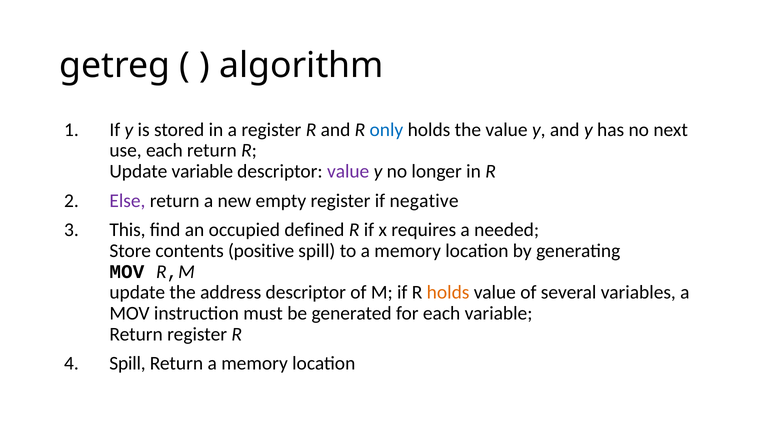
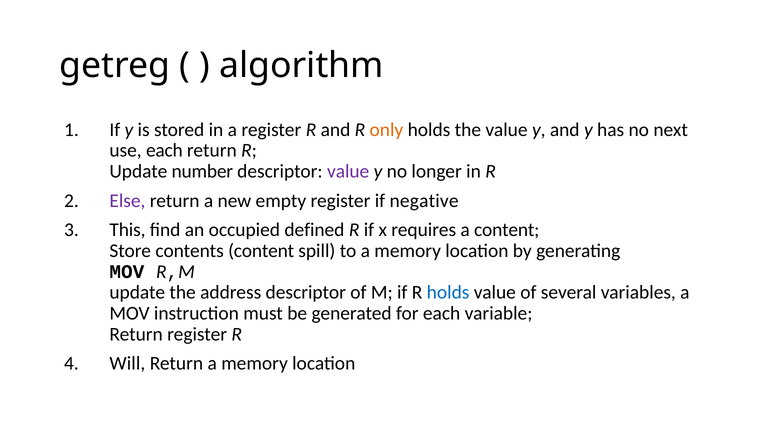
only colour: blue -> orange (386, 130)
Update variable: variable -> number (202, 172)
a needed: needed -> content (507, 230)
contents positive: positive -> content (261, 251)
holds colour: orange -> blue (448, 293)
Spill: Spill -> Will (127, 364)
